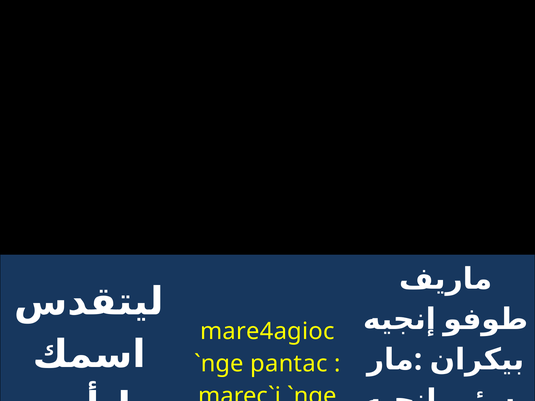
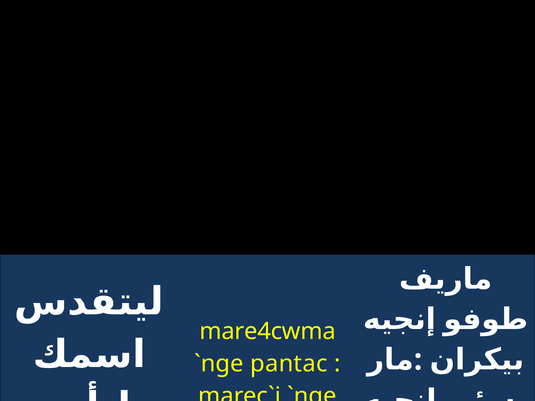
mare4agioc: mare4agioc -> mare4cwma (268, 331)
